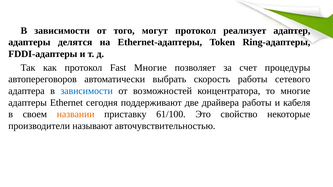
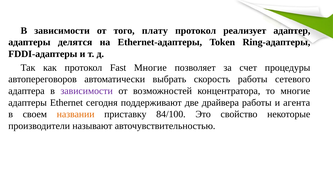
могут: могут -> плату (155, 31)
зависимости colour: blue -> purple (87, 91)
кабеля: кабеля -> агента (297, 103)
61/100: 61/100 -> 84/100 (171, 114)
